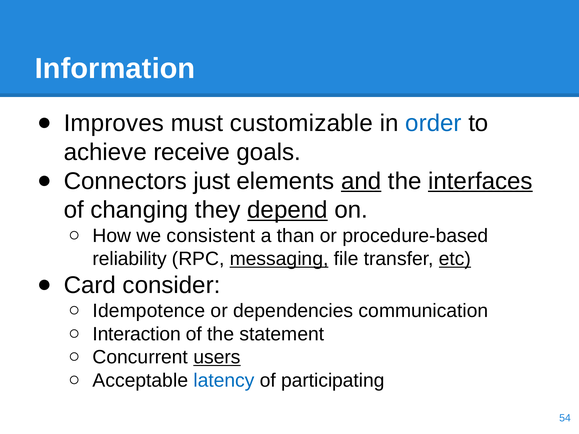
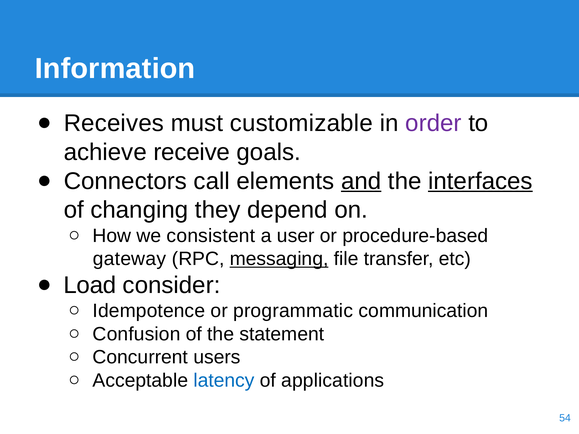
Improves: Improves -> Receives (114, 123)
order colour: blue -> purple (433, 123)
just: just -> call (212, 181)
depend underline: present -> none (287, 210)
than: than -> user (296, 236)
reliability: reliability -> gateway (130, 259)
etc underline: present -> none (455, 259)
Card: Card -> Load (90, 285)
dependencies: dependencies -> programmatic (293, 311)
Interaction: Interaction -> Confusion (137, 334)
users underline: present -> none (217, 357)
participating: participating -> applications (333, 381)
